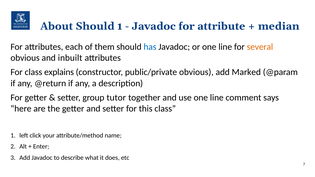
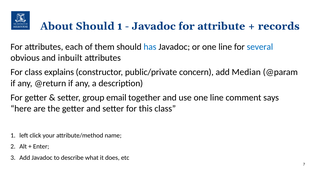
median: median -> records (279, 26)
several colour: orange -> blue (260, 47)
public/private obvious: obvious -> concern (196, 72)
Marked: Marked -> Median (246, 72)
tutor: tutor -> email (116, 98)
